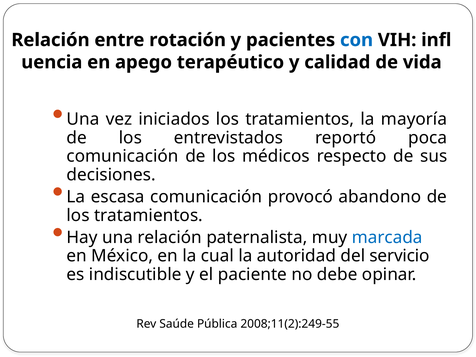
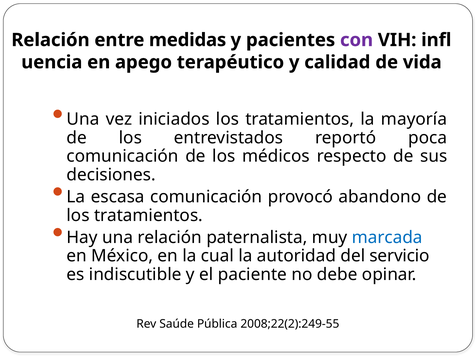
rotación: rotación -> medidas (188, 40)
con colour: blue -> purple (357, 40)
2008;11(2):249-55: 2008;11(2):249-55 -> 2008;22(2):249-55 (290, 324)
